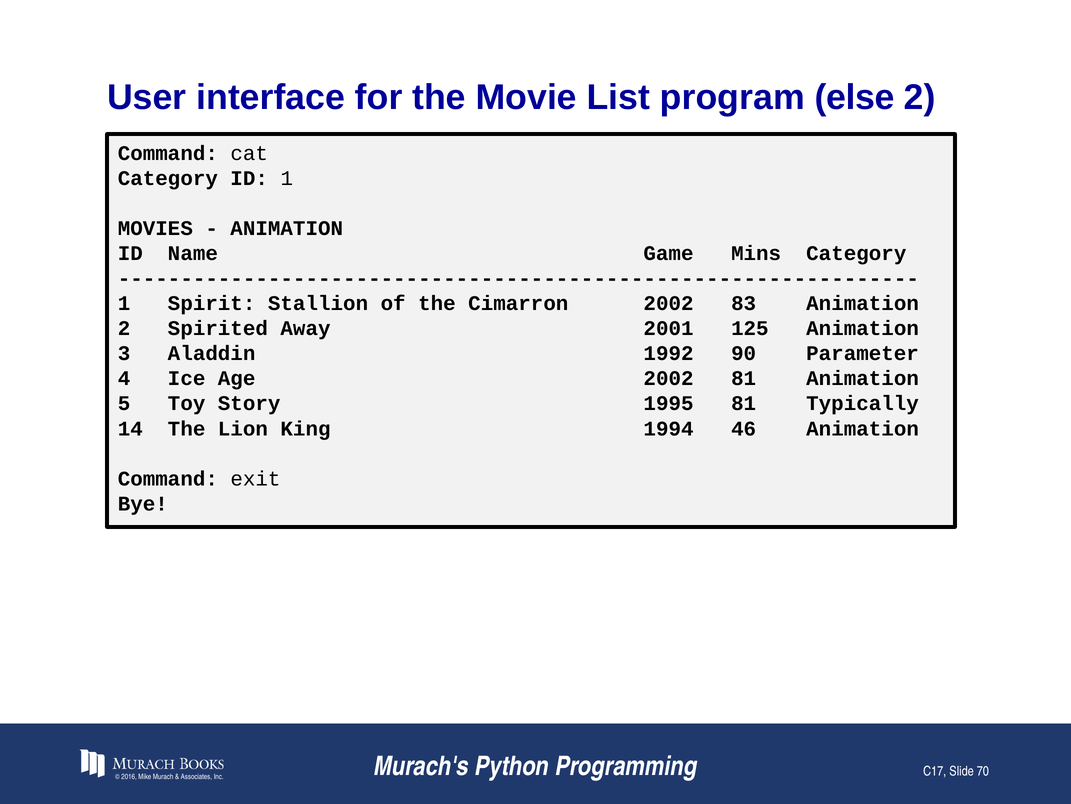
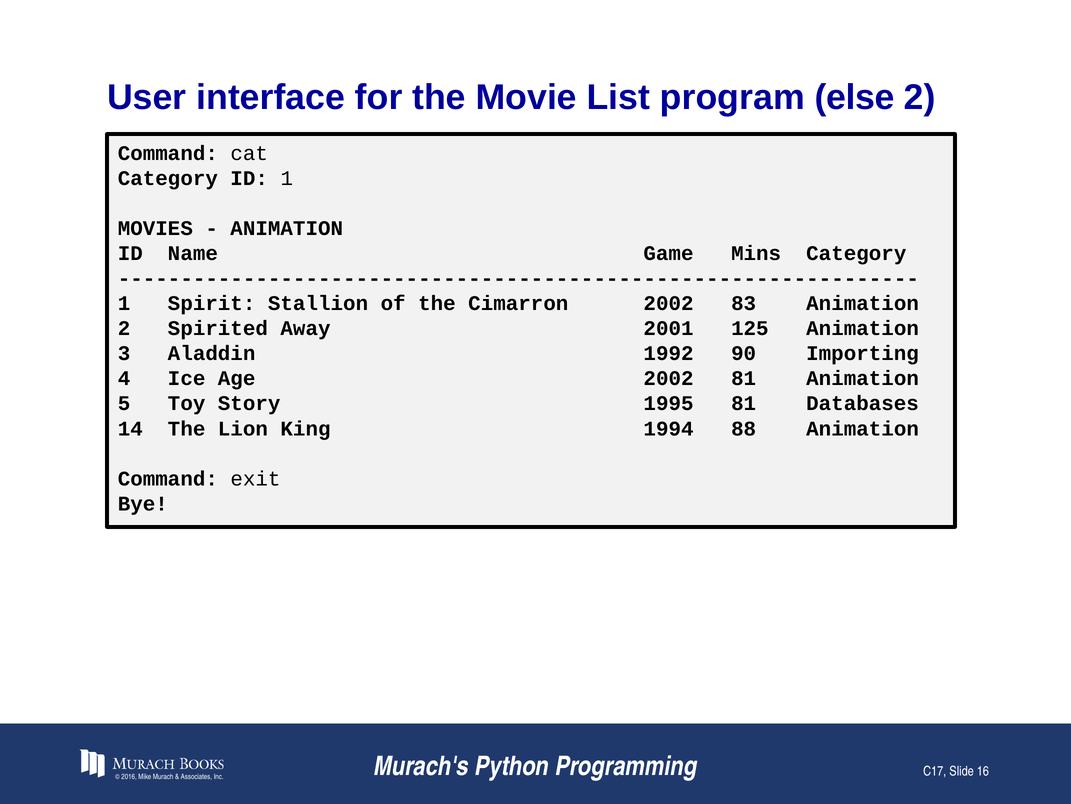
Parameter: Parameter -> Importing (863, 353)
Typically: Typically -> Databases (863, 403)
46: 46 -> 88 (744, 428)
70: 70 -> 16 (983, 771)
